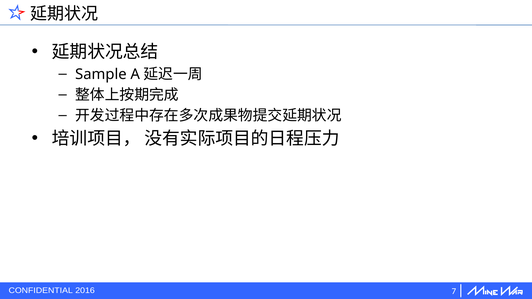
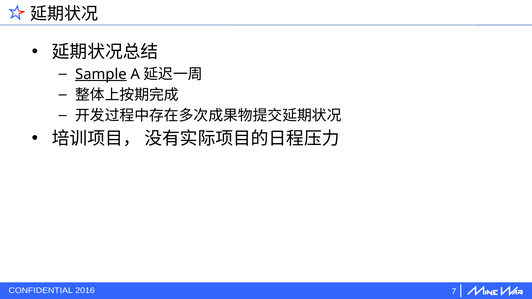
Sample underline: none -> present (101, 74)
